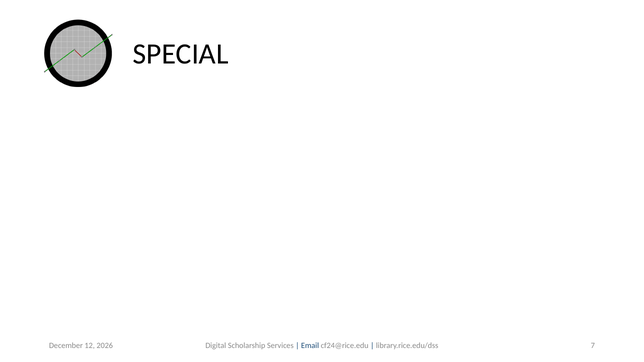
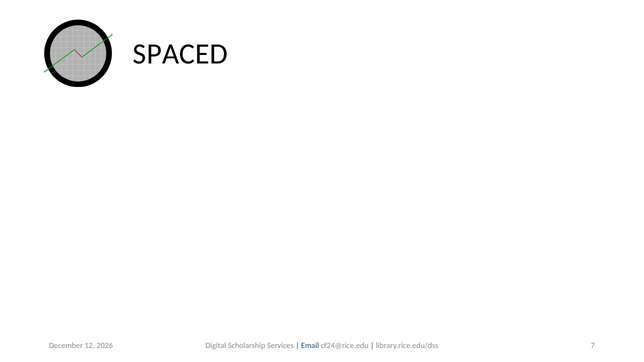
SPECIAL: SPECIAL -> SPACED (180, 54)
